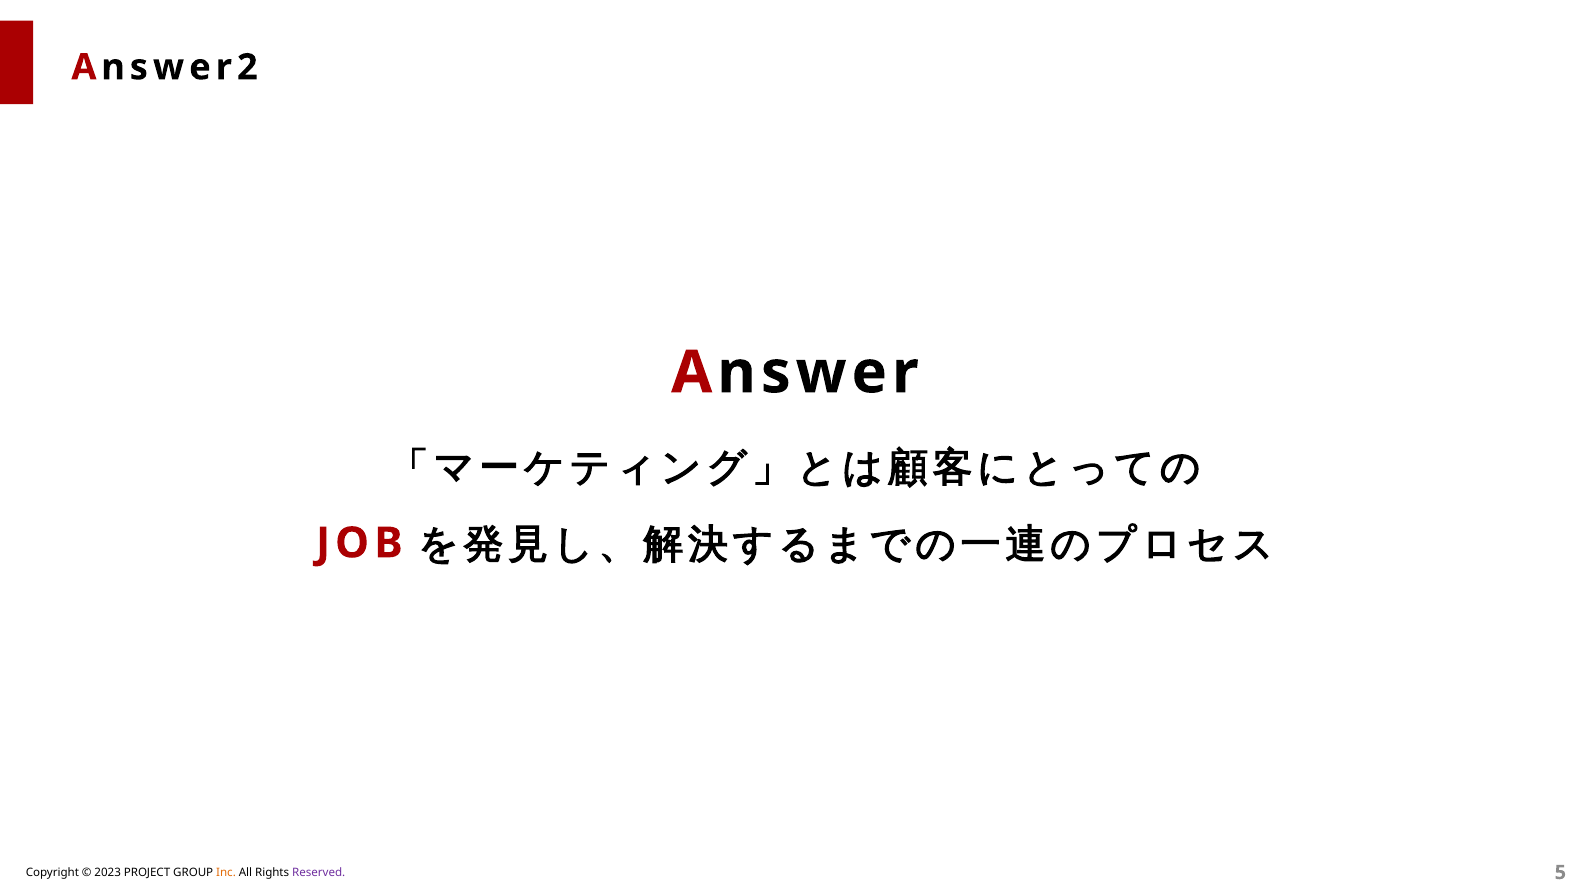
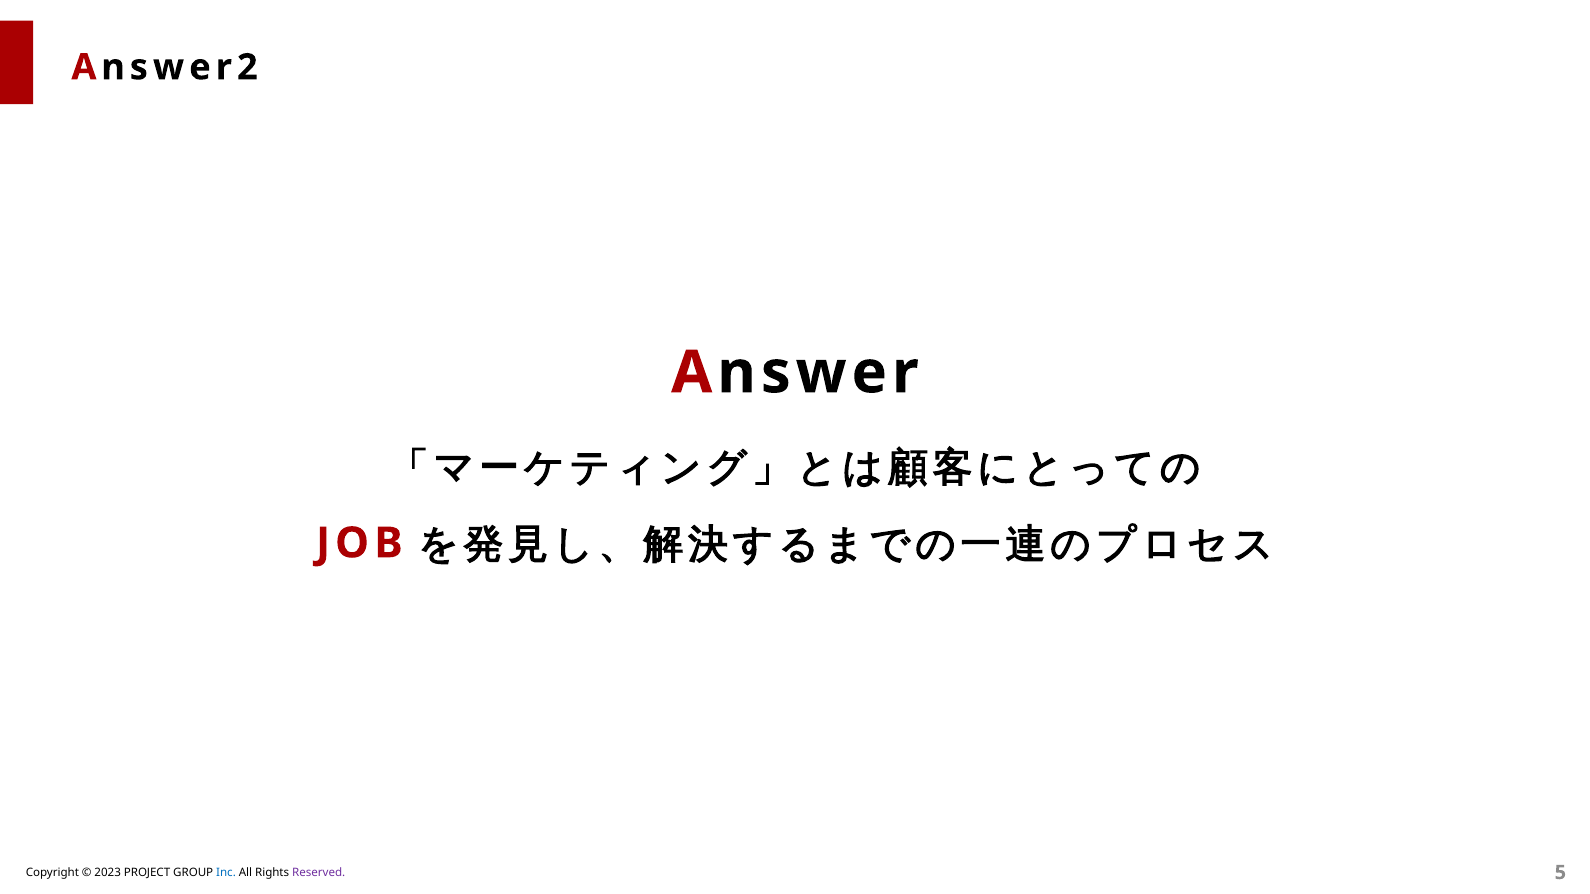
Inc colour: orange -> blue (226, 873)
